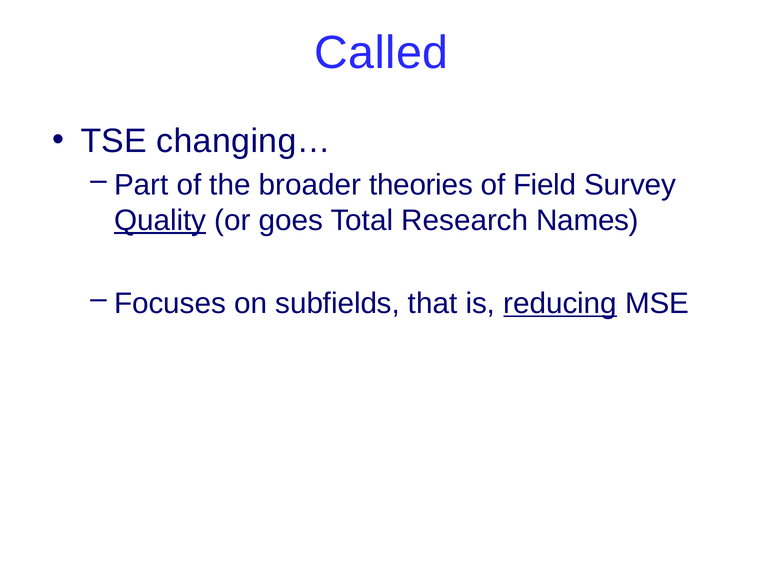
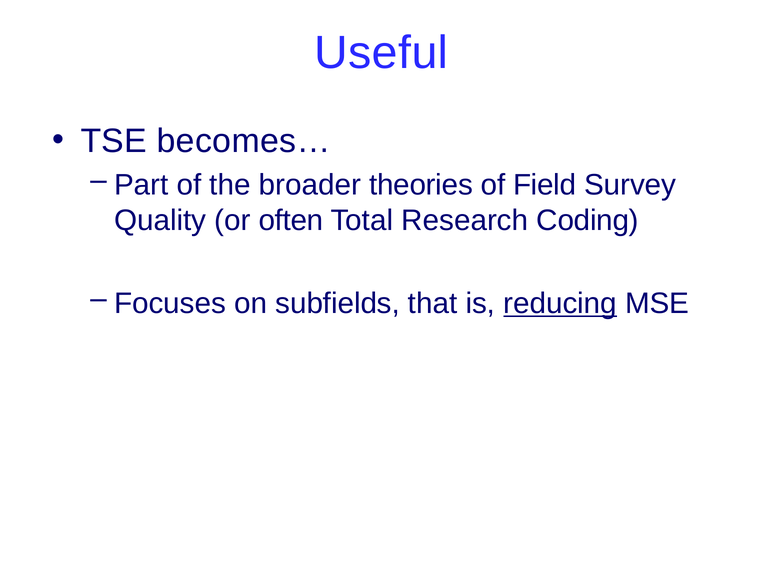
Called: Called -> Useful (381, 53)
changing…: changing… -> becomes… (244, 141)
Quality underline: present -> none (160, 220)
goes: goes -> often (291, 220)
Names: Names -> Coding (588, 220)
